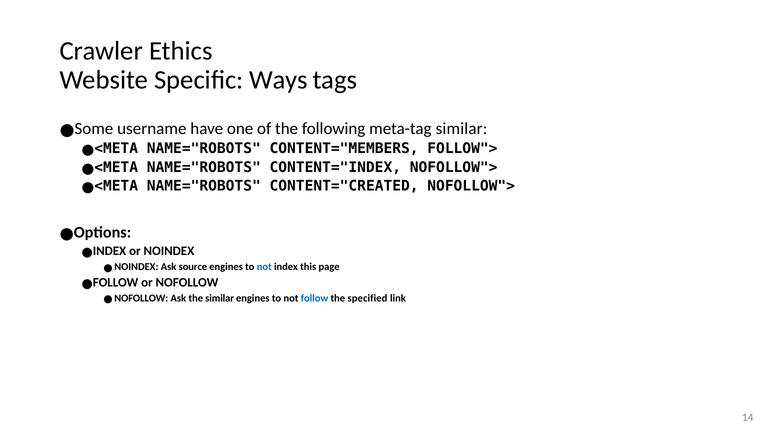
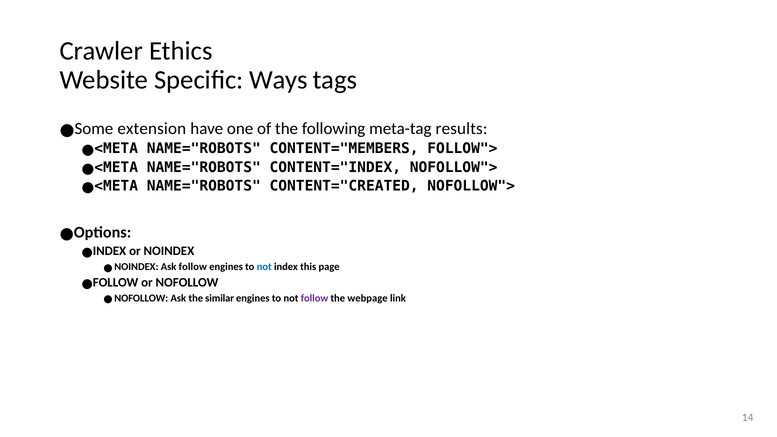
username: username -> extension (152, 129)
meta-tag similar: similar -> results (462, 129)
Ask source: source -> follow (193, 267)
follow colour: blue -> purple (315, 298)
specified: specified -> webpage (368, 298)
